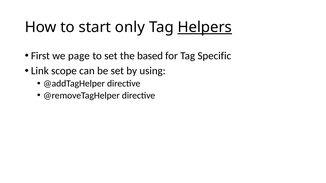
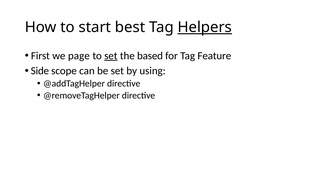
only: only -> best (130, 27)
set underline: none -> present (111, 56)
Specific: Specific -> Feature (214, 56)
Link: Link -> Side (40, 71)
